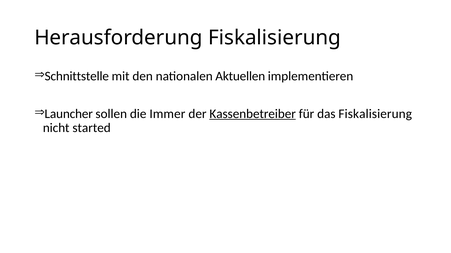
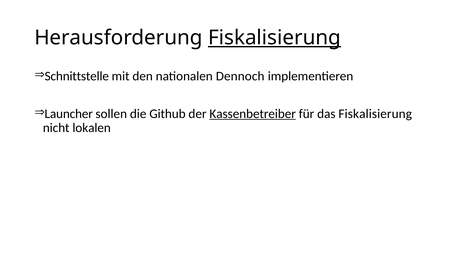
Fiskalisierung underline: none -> present (274, 38)
Aktuellen: Aktuellen -> Dennoch (240, 76)
Immer: Immer -> Github (167, 114)
started: started -> lokalen (92, 128)
